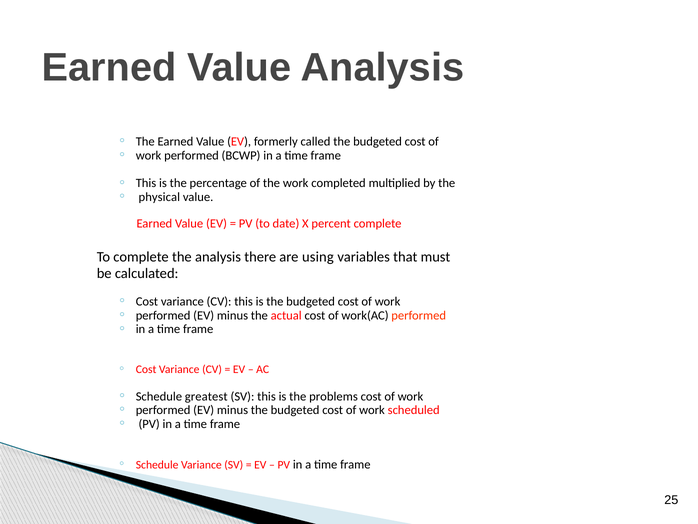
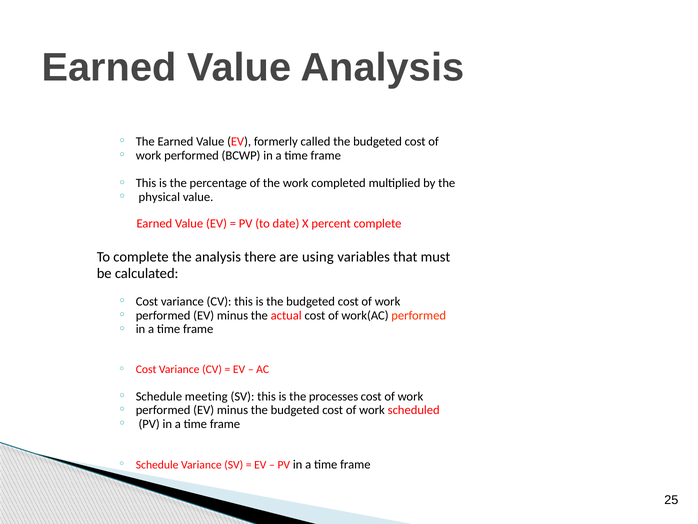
greatest: greatest -> meeting (206, 396)
problems: problems -> processes (334, 396)
